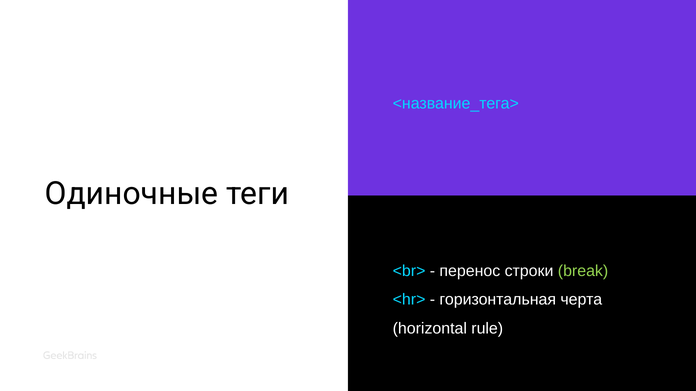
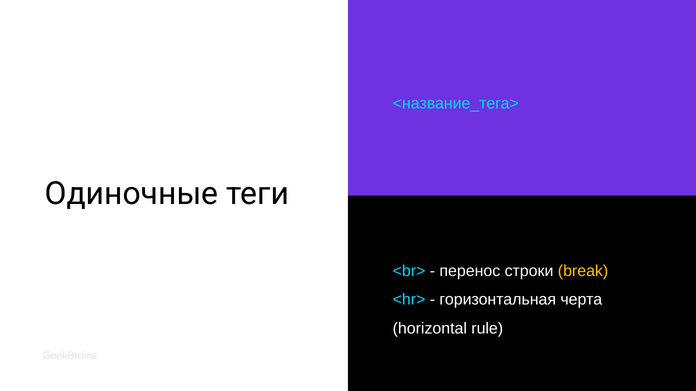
break colour: light green -> yellow (583, 271)
